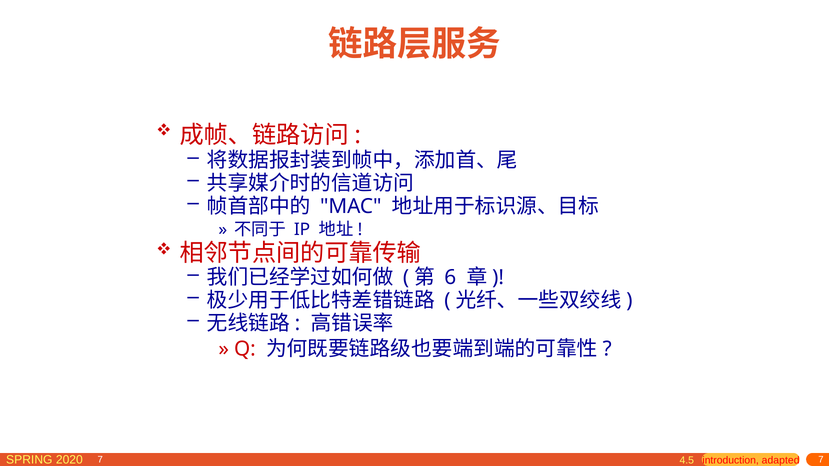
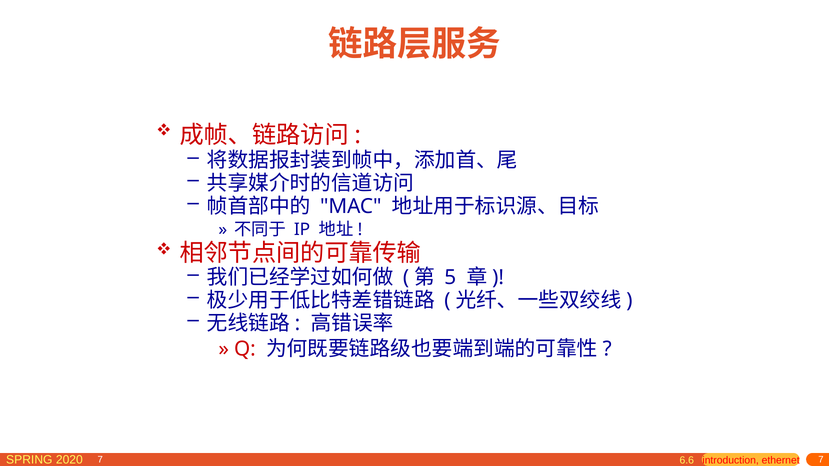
6: 6 -> 5 (450, 278)
4.5: 4.5 -> 6.6 (687, 460)
adapted: adapted -> ethernet (781, 460)
